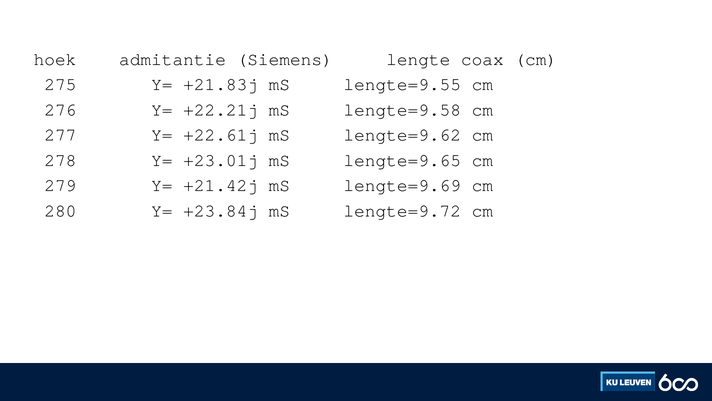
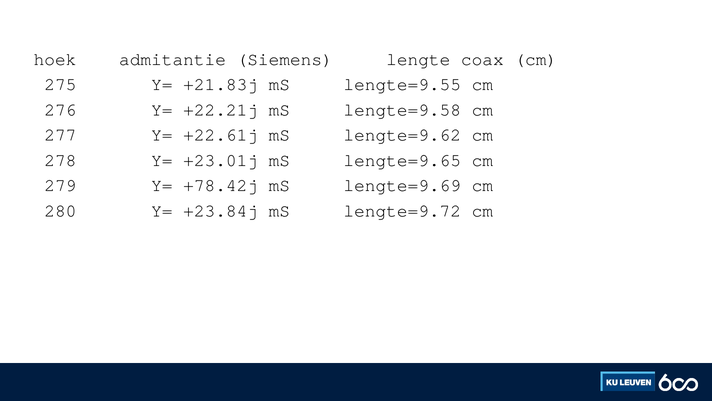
+21.42j: +21.42j -> +78.42j (221, 185)
